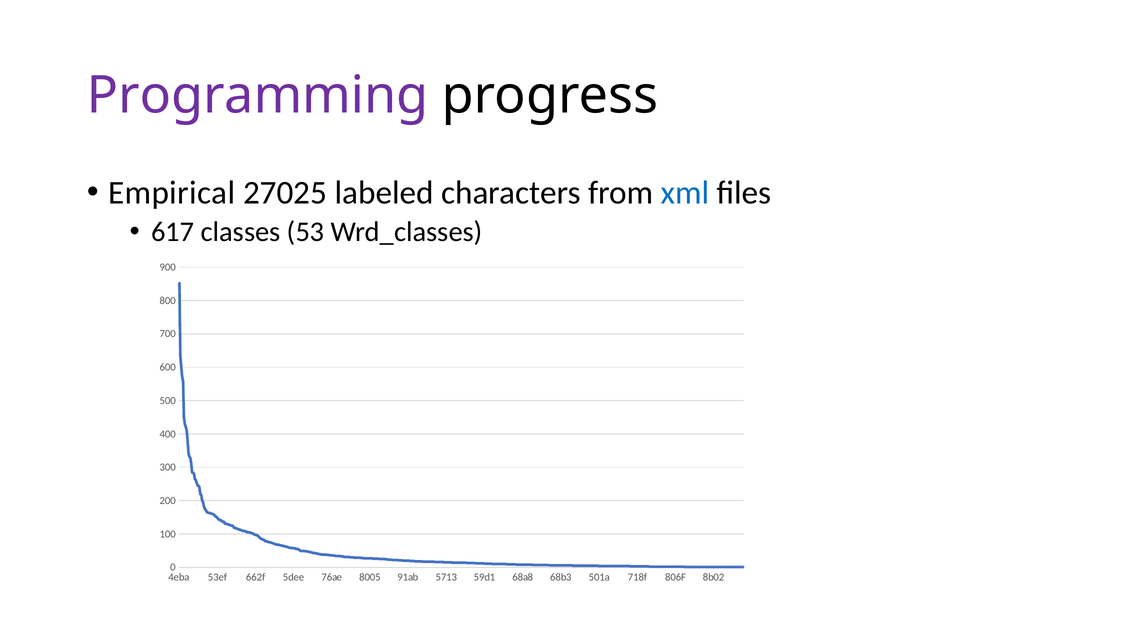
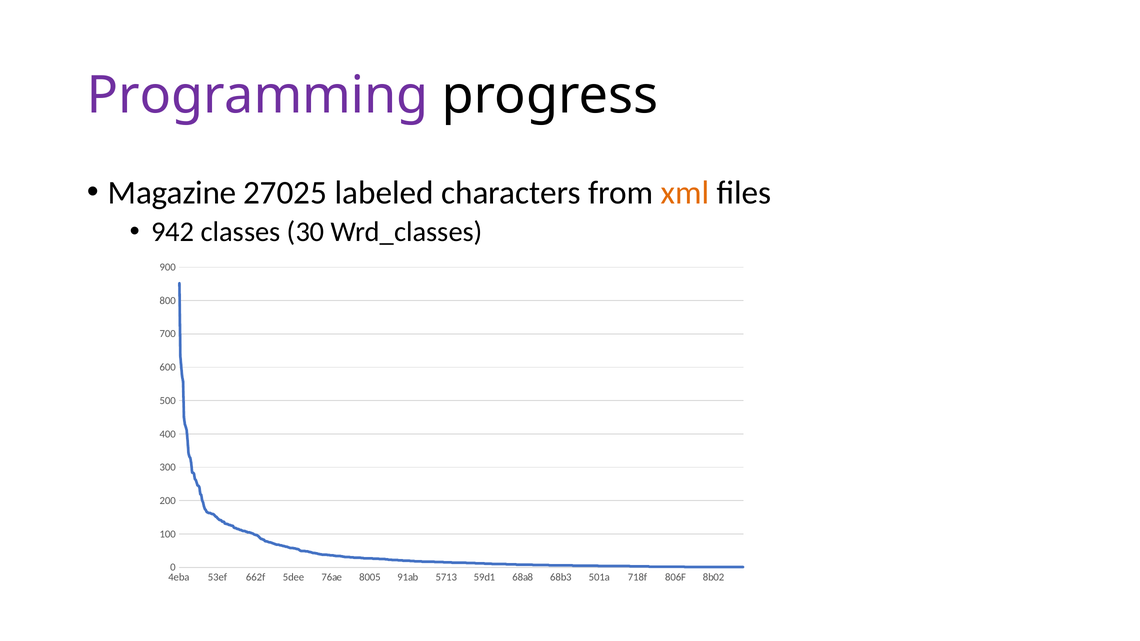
Empirical: Empirical -> Magazine (172, 193)
xml colour: blue -> orange (685, 193)
617: 617 -> 942 (173, 232)
53: 53 -> 30 (306, 232)
